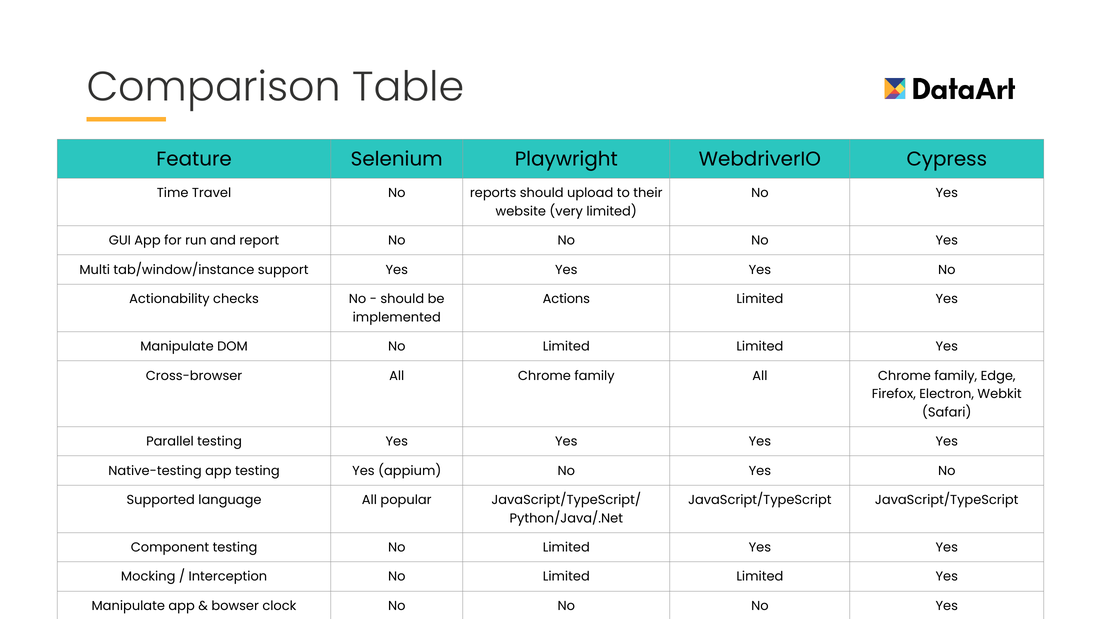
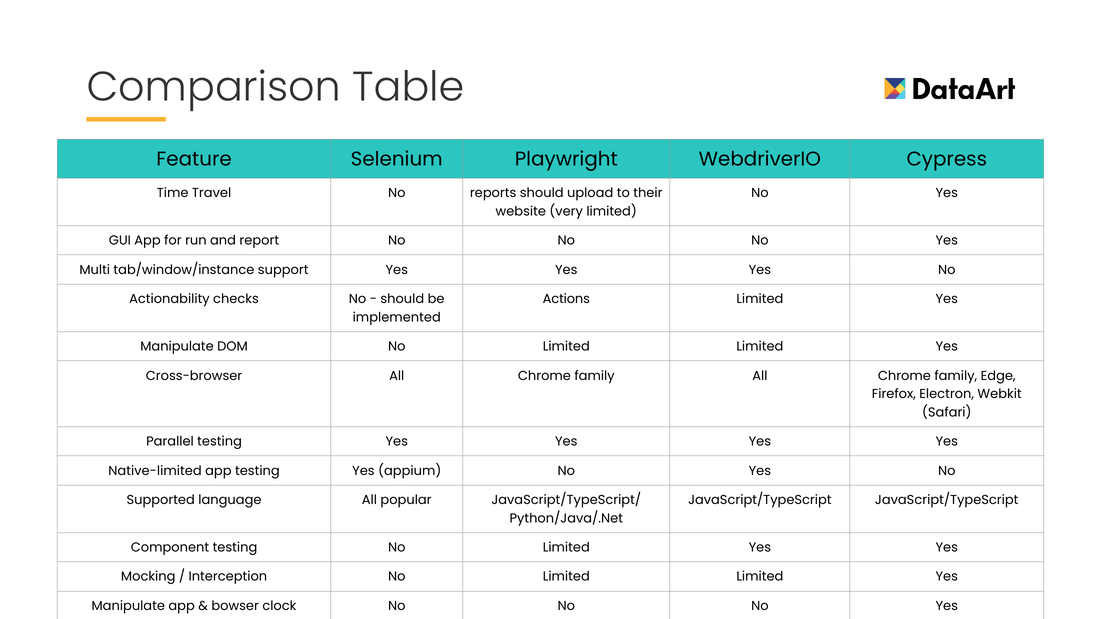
Native-testing: Native-testing -> Native-limited (155, 471)
